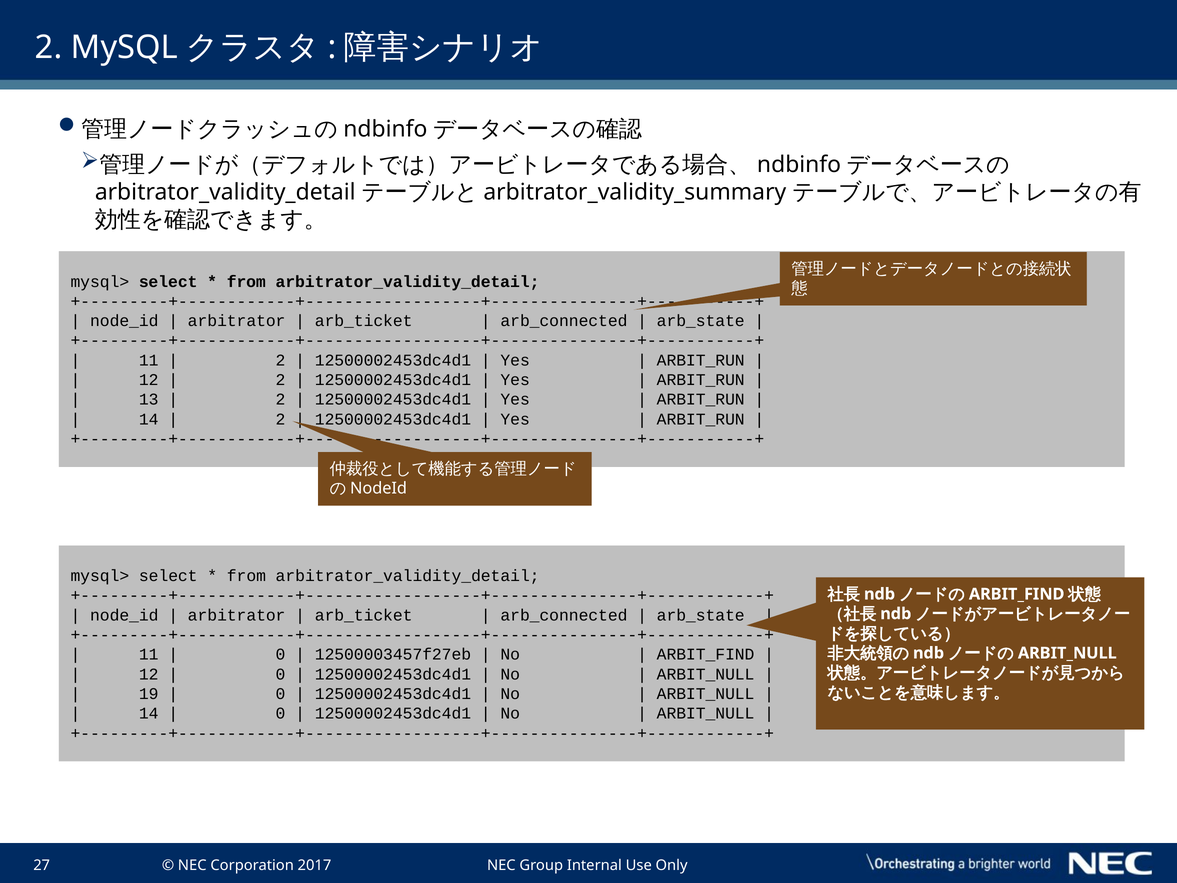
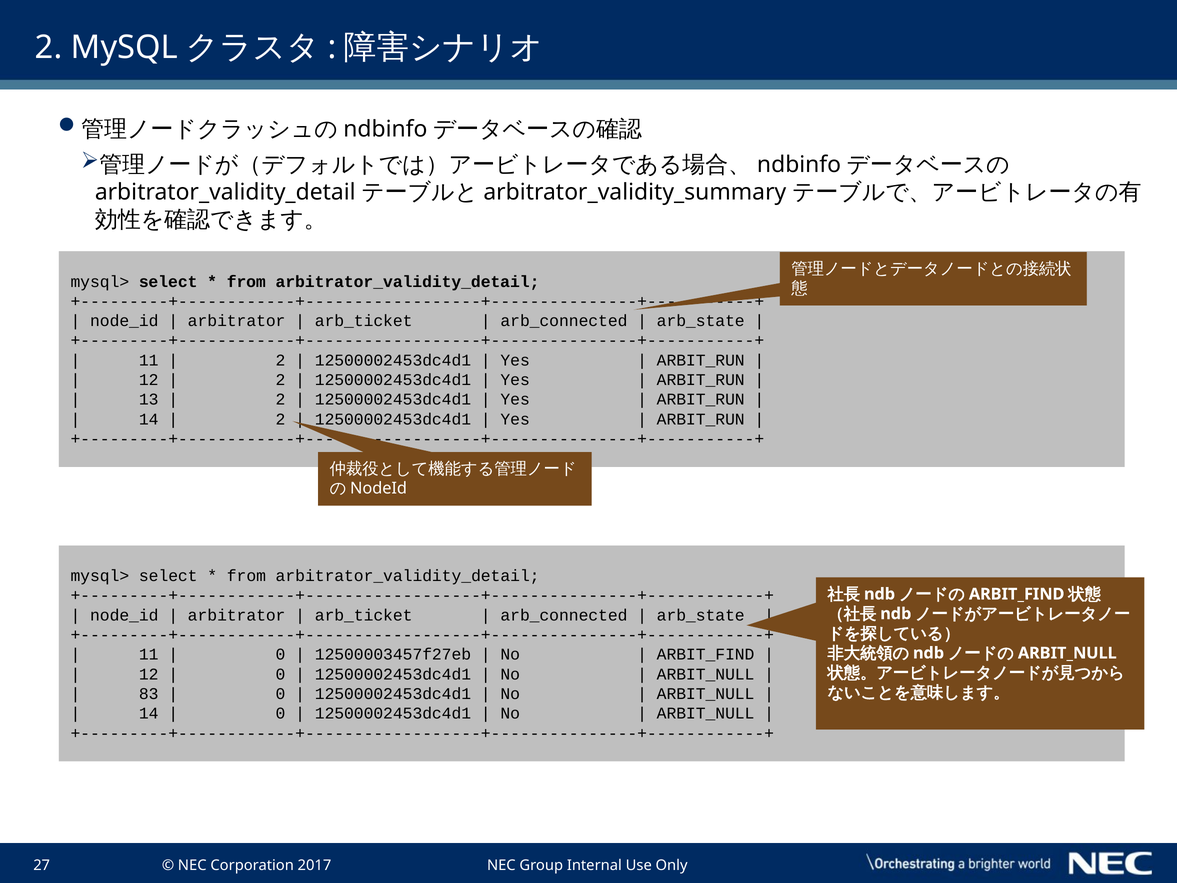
19: 19 -> 83 (149, 694)
